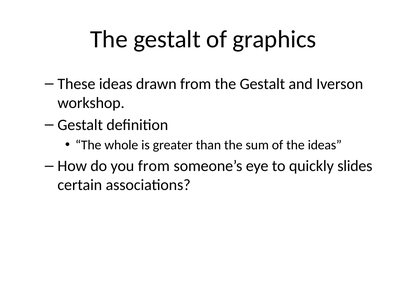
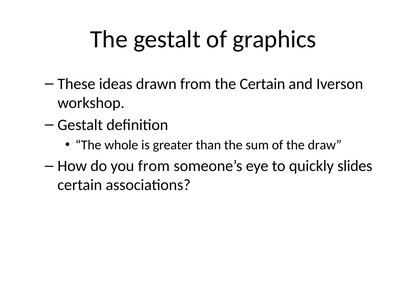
from the Gestalt: Gestalt -> Certain (262, 84)
the ideas: ideas -> draw (325, 145)
